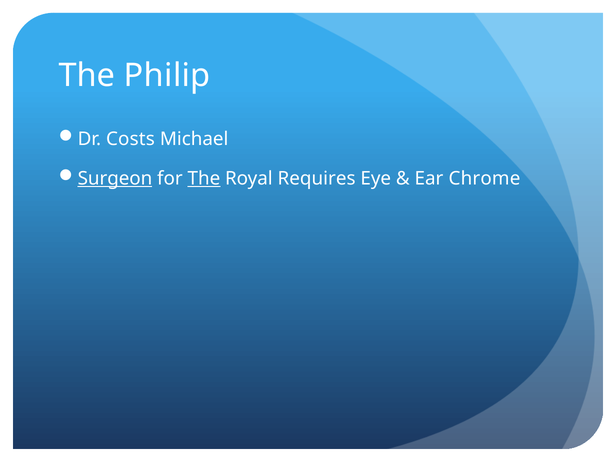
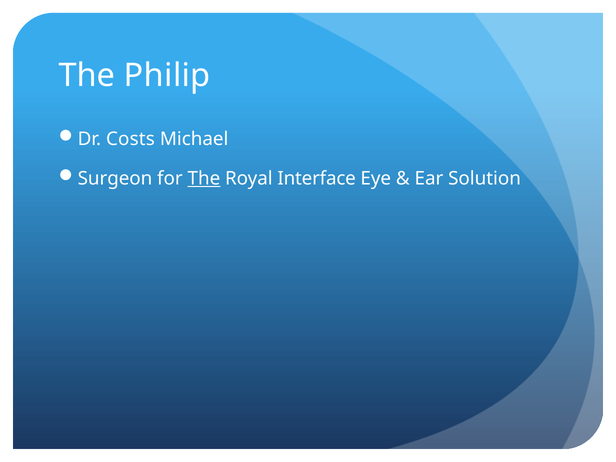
Surgeon underline: present -> none (115, 179)
Requires: Requires -> Interface (317, 179)
Chrome: Chrome -> Solution (485, 179)
